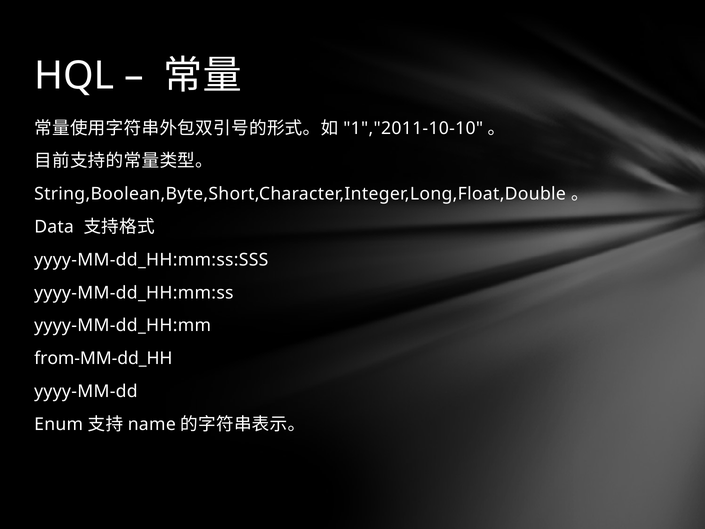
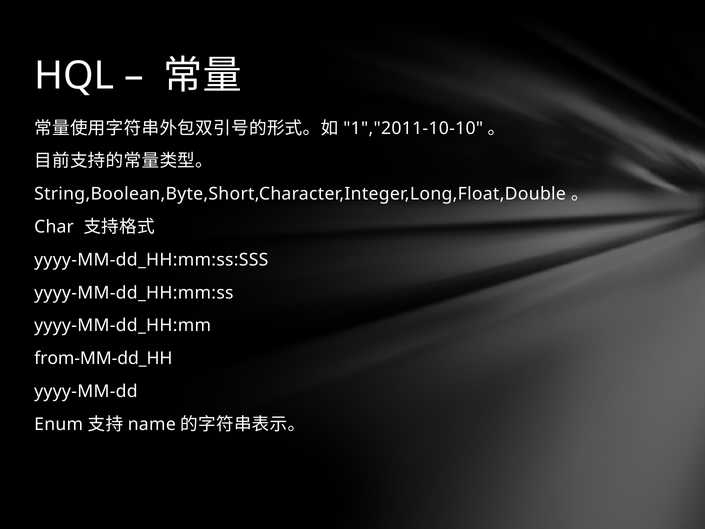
Data: Data -> Char (54, 227)
